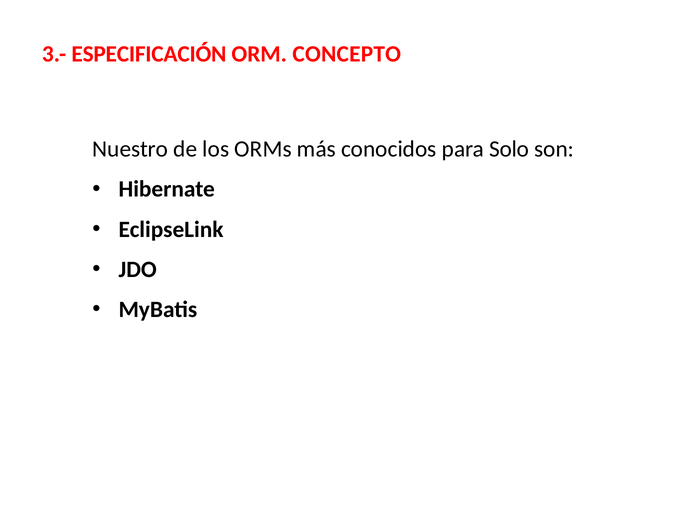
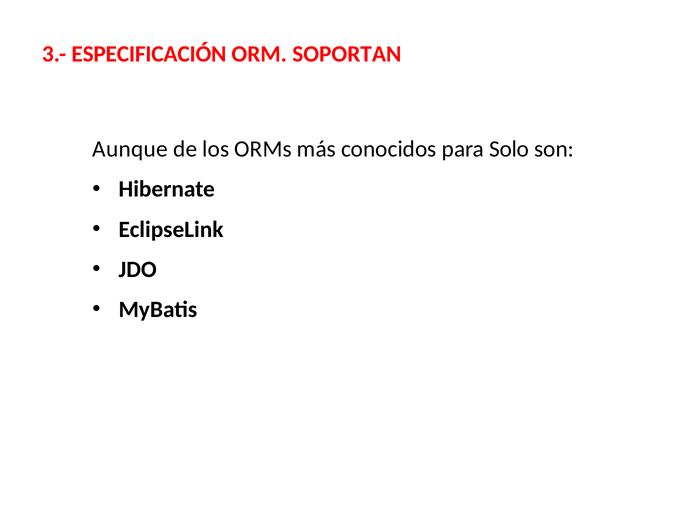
CONCEPTO: CONCEPTO -> SOPORTAN (347, 54)
Nuestro: Nuestro -> Aunque (130, 149)
